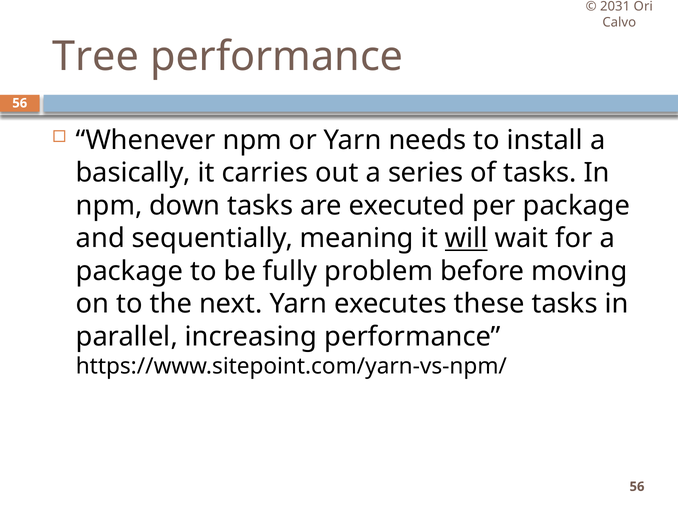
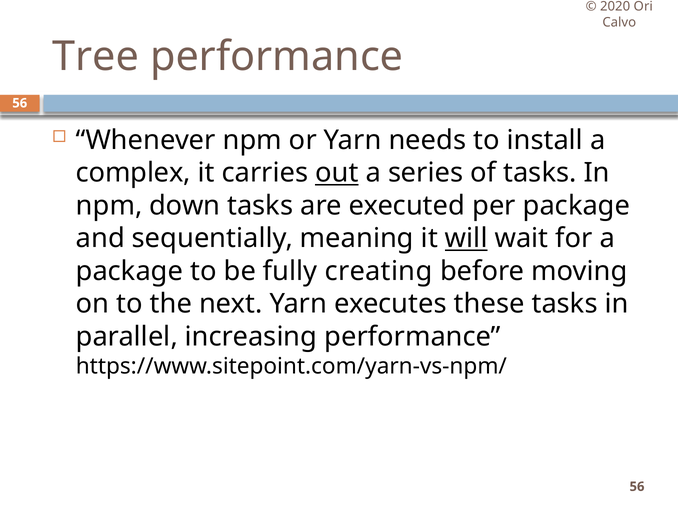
2031: 2031 -> 2020 (615, 7)
basically: basically -> complex (133, 173)
out underline: none -> present (337, 173)
problem: problem -> creating (379, 271)
